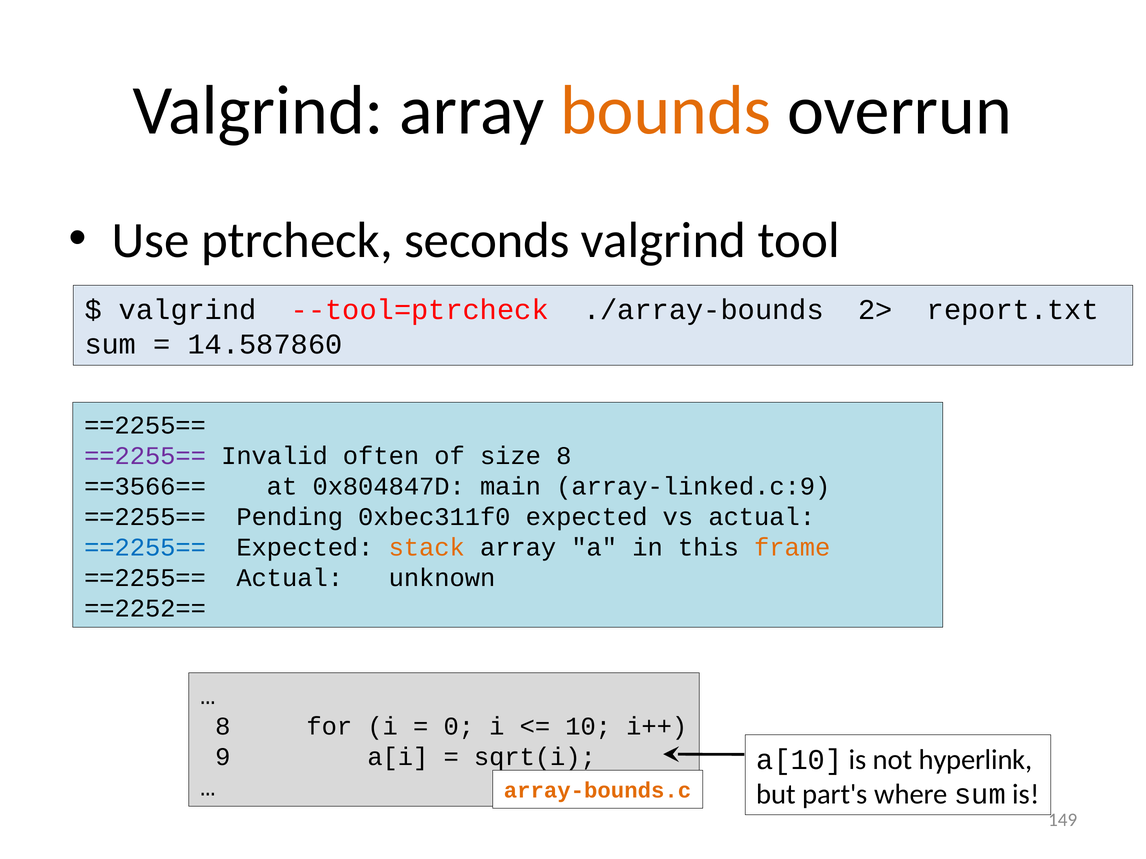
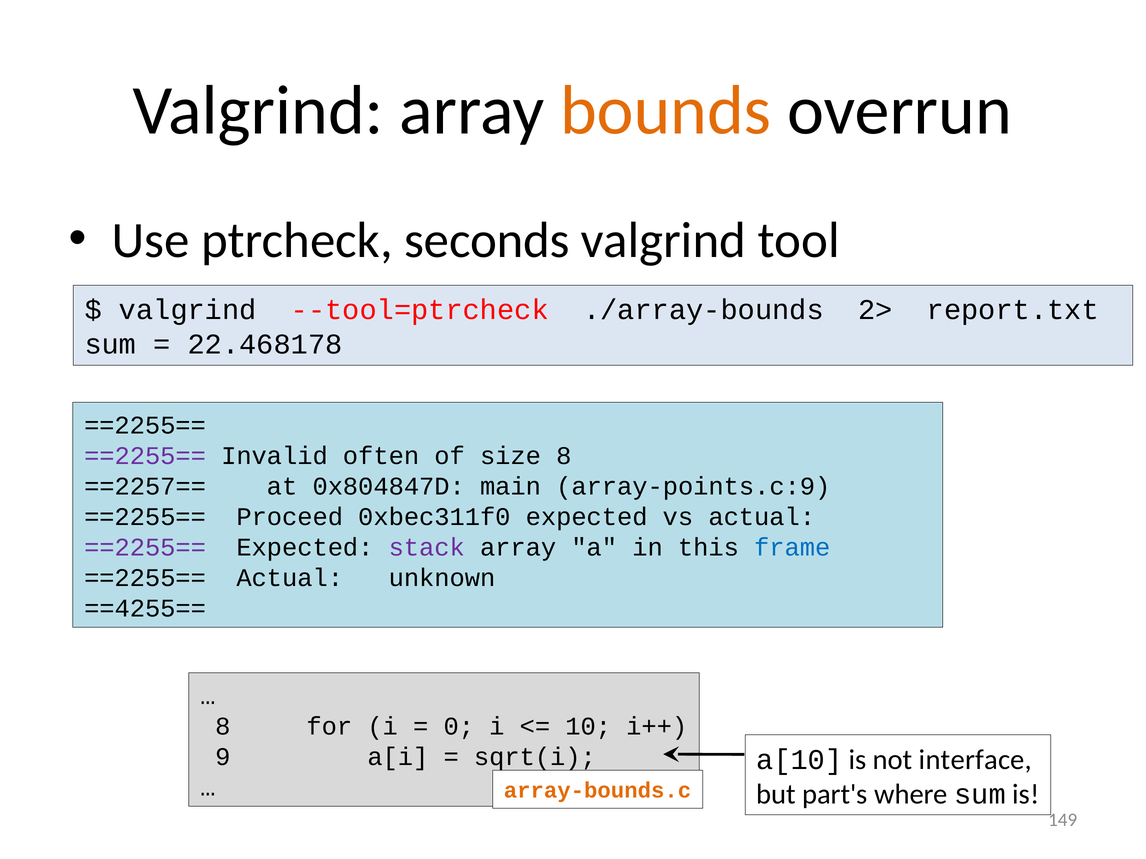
14.587860: 14.587860 -> 22.468178 (265, 345)
==3566==: ==3566== -> ==2257== (145, 486)
array-linked.c:9: array-linked.c:9 -> array-points.c:9 (693, 486)
Pending: Pending -> Proceed (290, 517)
==2255== colour: blue -> purple (145, 548)
stack colour: orange -> purple (427, 548)
frame colour: orange -> blue (792, 548)
==2252==: ==2252== -> ==4255== (145, 609)
hyperlink: hyperlink -> interface (975, 760)
